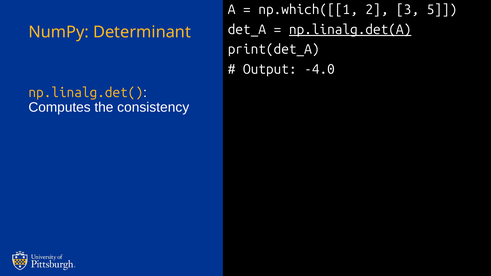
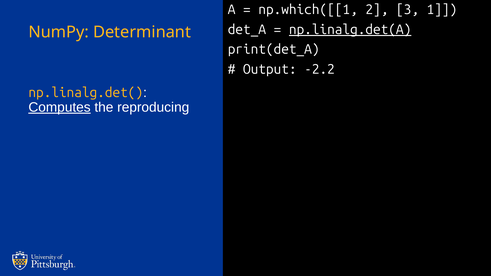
5: 5 -> 1 (442, 10)
-4.0: -4.0 -> -2.2 (320, 69)
Computes underline: none -> present (60, 107)
consistency: consistency -> reproducing (153, 107)
